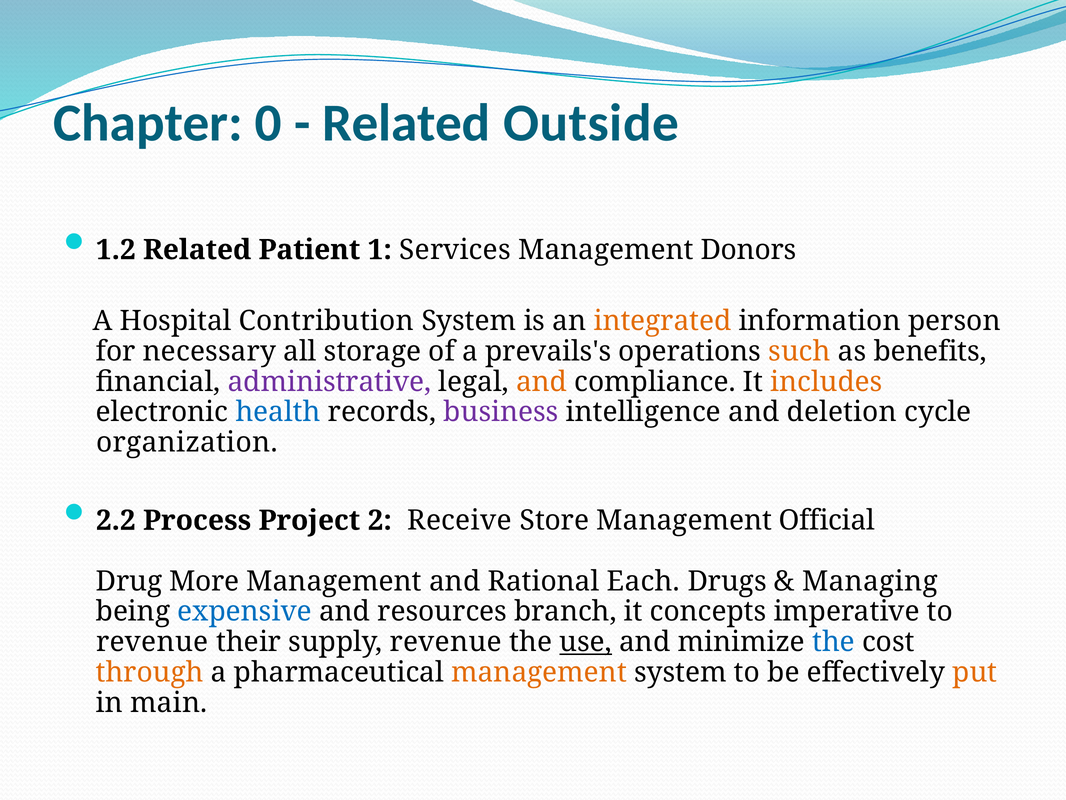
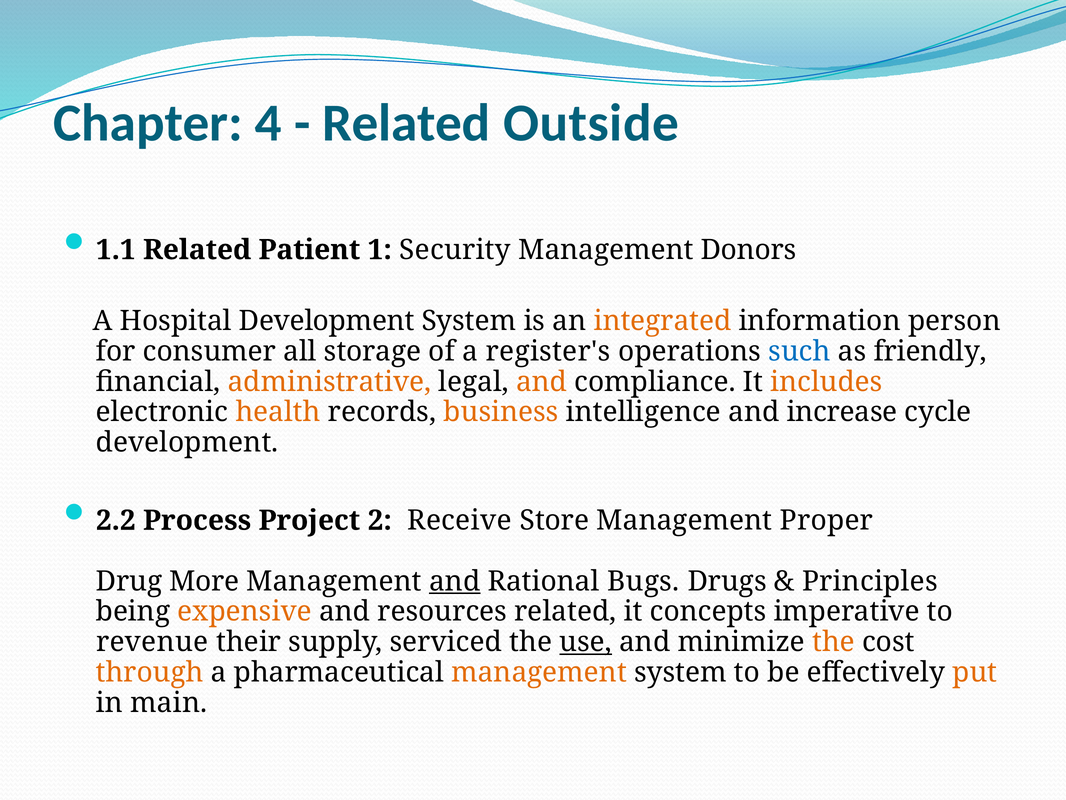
0: 0 -> 4 (268, 123)
1.2: 1.2 -> 1.1 (116, 250)
Services: Services -> Security (455, 250)
Hospital Contribution: Contribution -> Development (327, 321)
necessary: necessary -> consumer (209, 351)
prevails's: prevails's -> register's (548, 351)
such colour: orange -> blue (800, 351)
benefits: benefits -> friendly (930, 351)
administrative colour: purple -> orange (329, 381)
health colour: blue -> orange (278, 412)
business colour: purple -> orange (501, 412)
deletion: deletion -> increase (842, 412)
organization: organization -> development (187, 442)
Official: Official -> Proper (826, 520)
and underline: none -> present (455, 581)
Each: Each -> Bugs (643, 581)
Managing: Managing -> Principles (870, 581)
expensive colour: blue -> orange (245, 611)
resources branch: branch -> related (565, 611)
supply revenue: revenue -> serviced (446, 642)
the colour: blue -> orange (834, 642)
